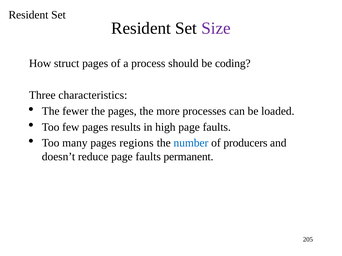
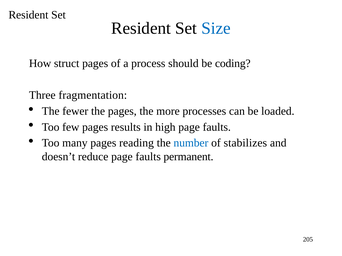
Size colour: purple -> blue (216, 28)
characteristics: characteristics -> fragmentation (93, 95)
regions: regions -> reading (137, 143)
producers: producers -> stabilizes (245, 143)
